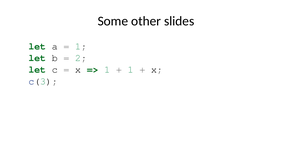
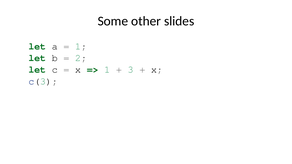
1: 1 -> 3 (131, 70)
